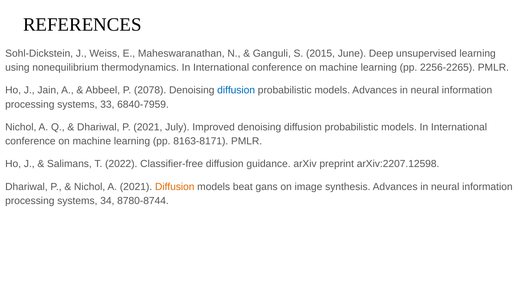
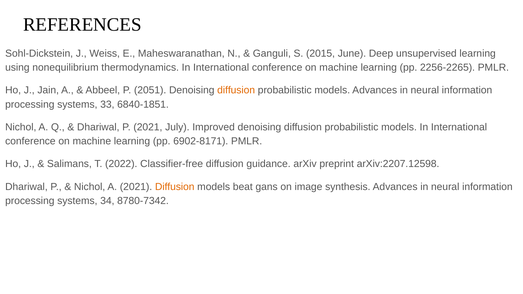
2078: 2078 -> 2051 (150, 90)
diffusion colour: blue -> orange (236, 90)
6840-7959: 6840-7959 -> 6840-1851 (143, 104)
8163-8171: 8163-8171 -> 6902-8171 (201, 141)
8780-8744: 8780-8744 -> 8780-7342 (143, 201)
